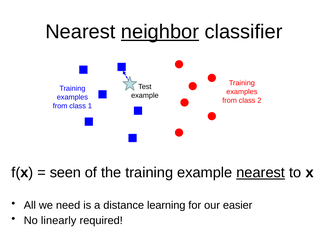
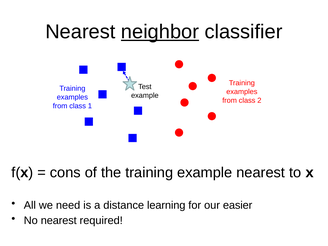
seen: seen -> cons (65, 173)
nearest underline: present -> none (261, 173)
No linearly: linearly -> nearest (59, 221)
